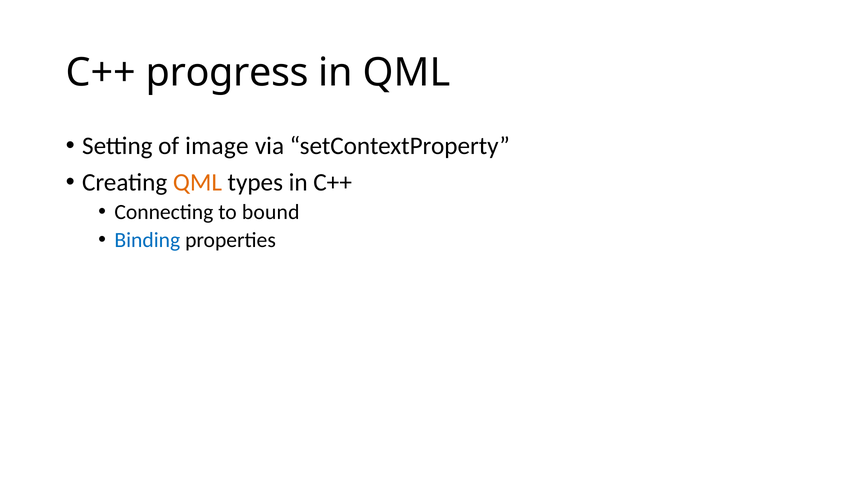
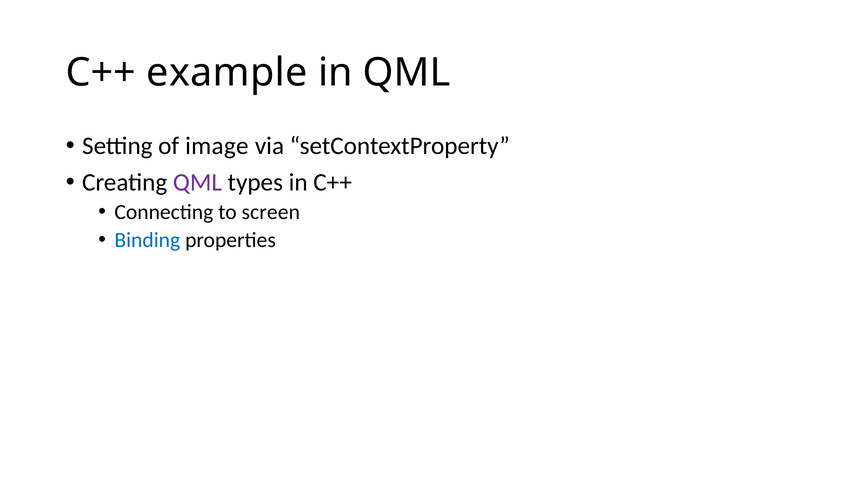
progress: progress -> example (227, 73)
QML colour: orange -> purple (197, 182)
bound: bound -> screen (271, 212)
